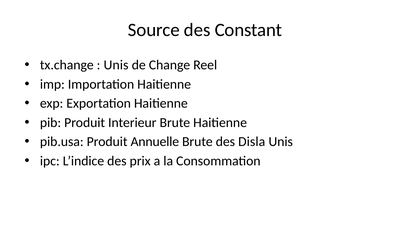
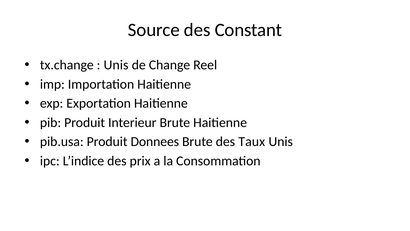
Annuelle: Annuelle -> Donnees (155, 142)
Disla: Disla -> Taux (252, 142)
